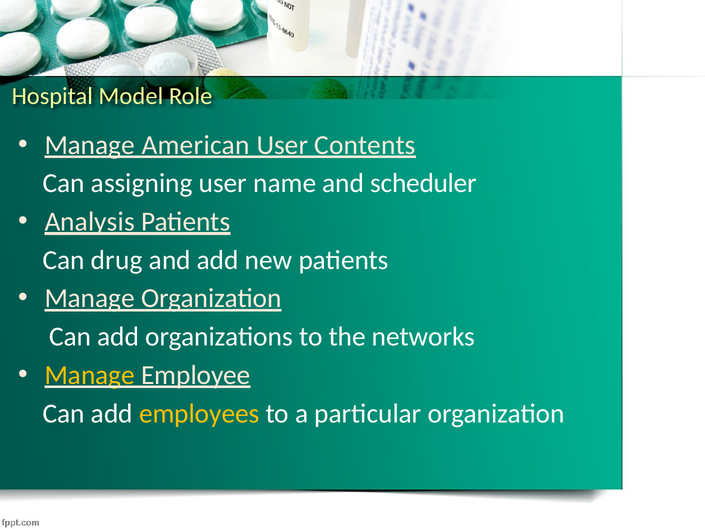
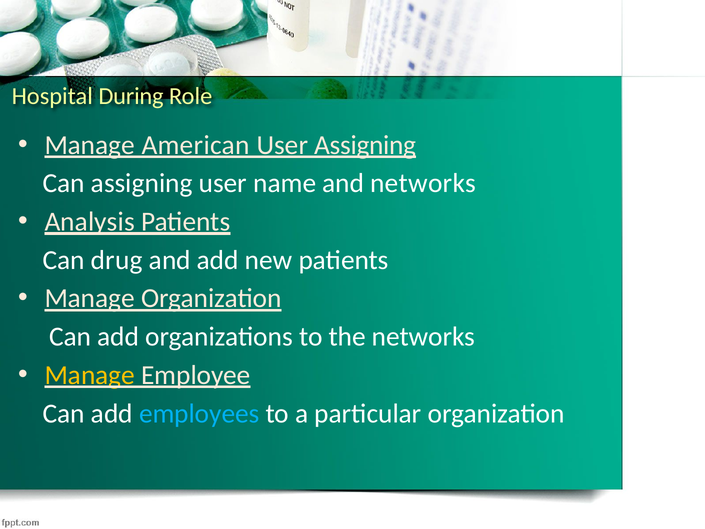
Model: Model -> During (131, 96)
User Contents: Contents -> Assigning (365, 145)
and scheduler: scheduler -> networks (423, 183)
employees colour: yellow -> light blue (199, 413)
